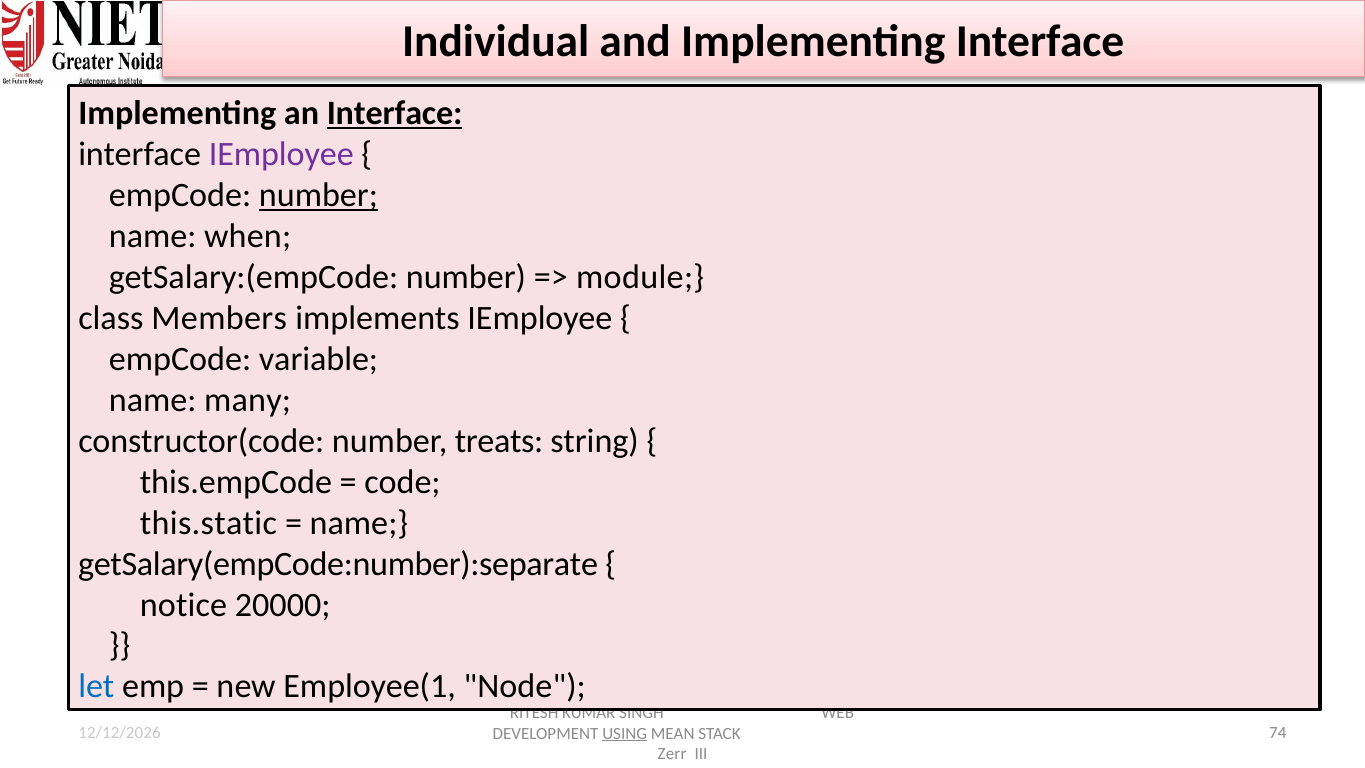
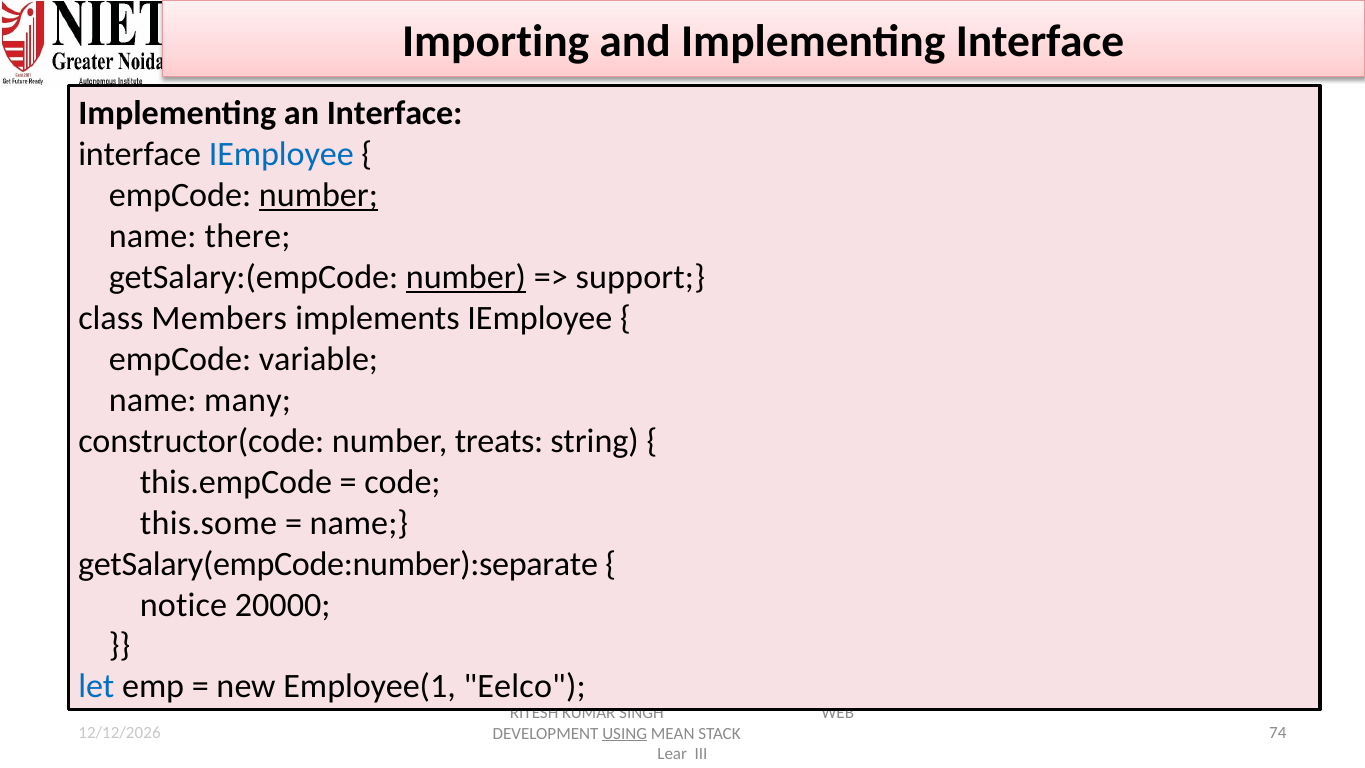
Individual: Individual -> Importing (496, 42)
Interface underline: present -> none (395, 113)
IEmployee colour: purple -> blue (281, 154)
when: when -> there (248, 236)
number underline: none -> present (466, 277)
module: module -> support (640, 277)
this.static: this.static -> this.some (208, 523)
Node: Node -> Eelco (525, 686)
Zerr: Zerr -> Lear (672, 754)
